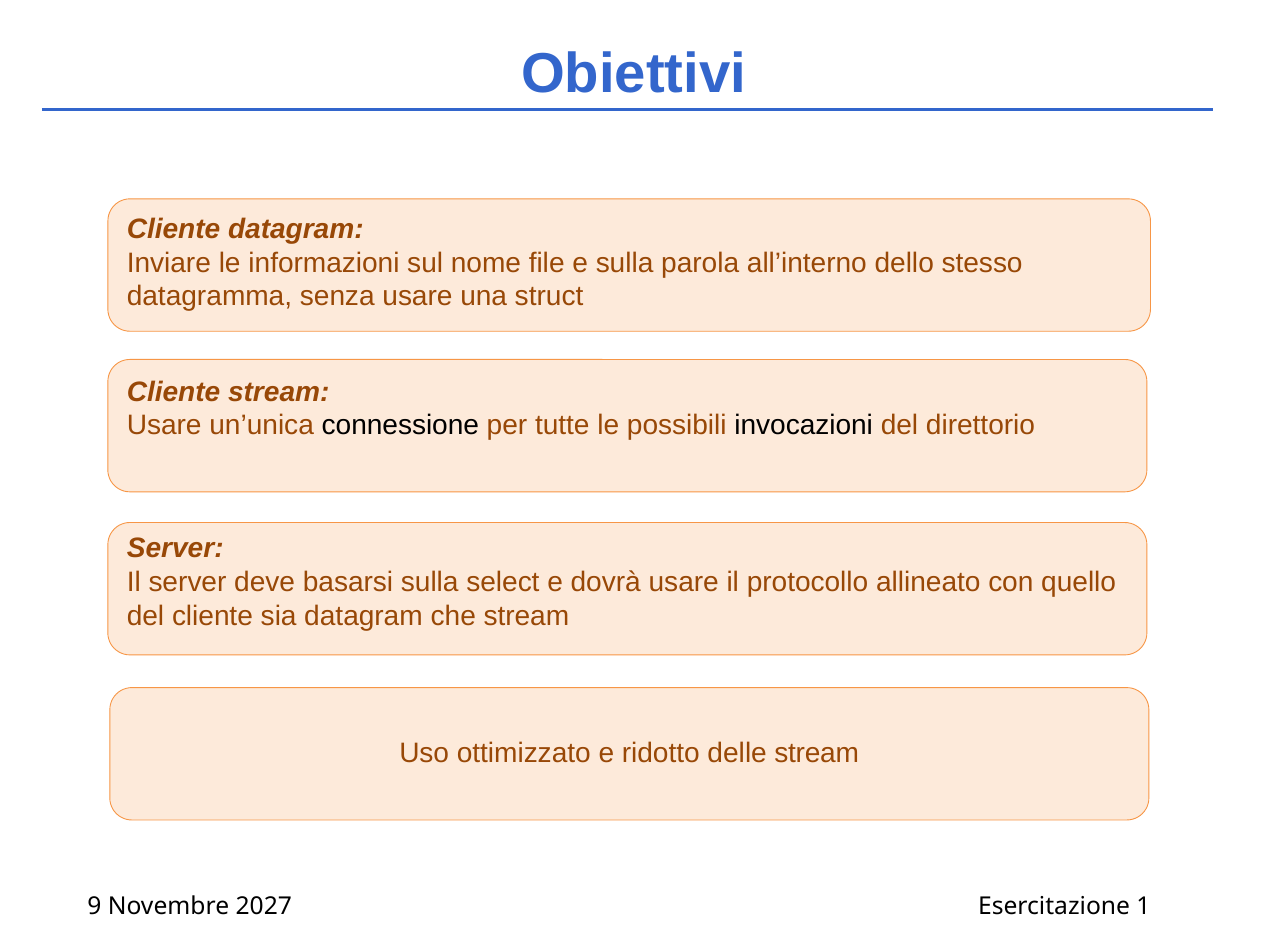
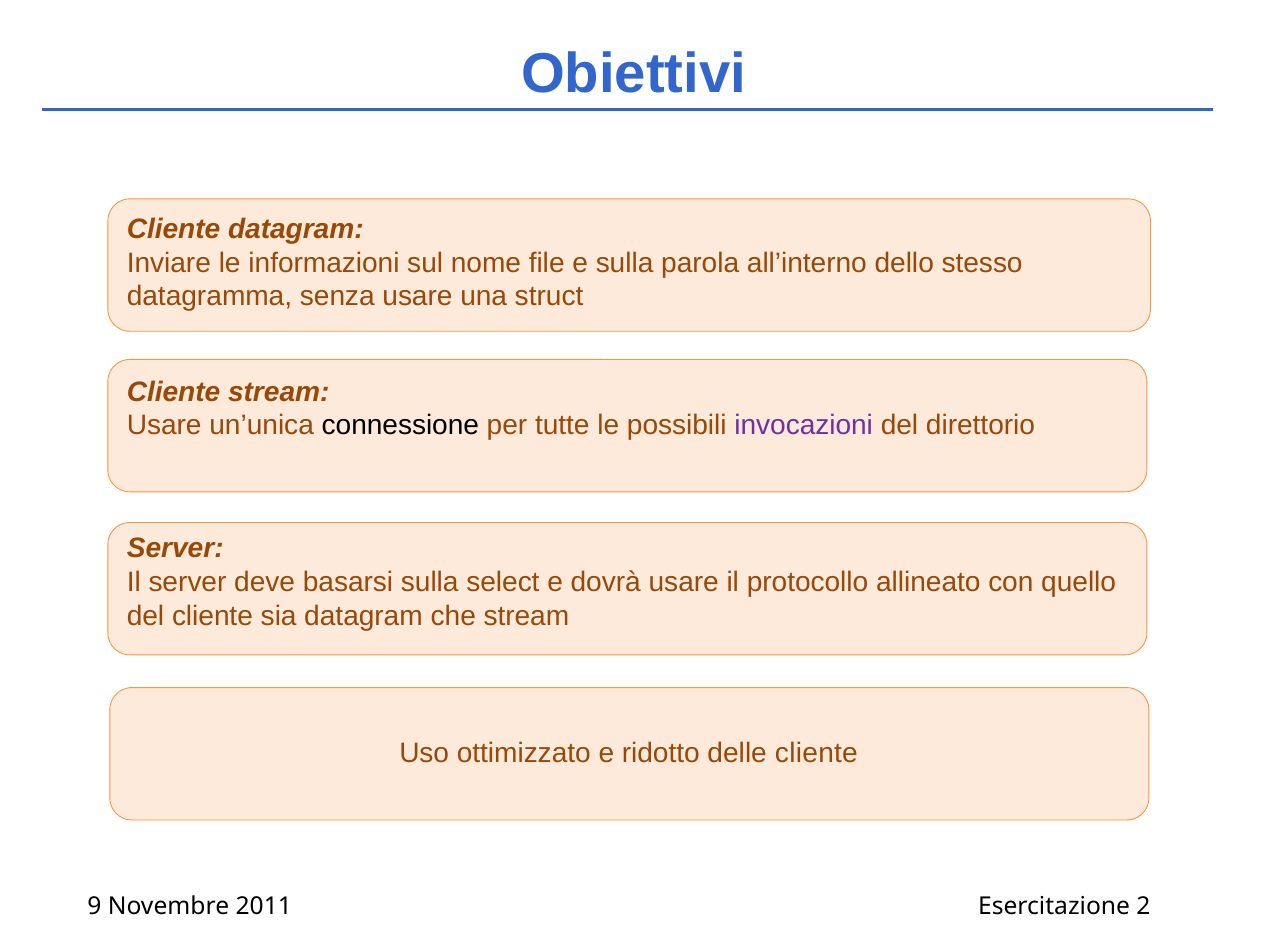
invocazioni colour: black -> purple (804, 426)
delle stream: stream -> cliente (816, 754)
2027: 2027 -> 2011 (264, 907)
1: 1 -> 2 (1143, 907)
